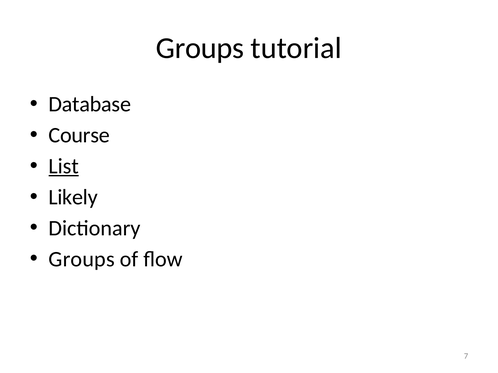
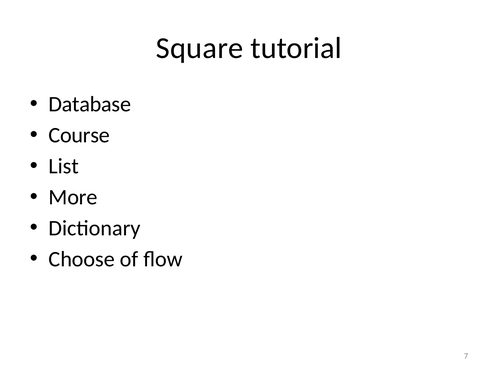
Groups: Groups -> Square (200, 48)
List underline: present -> none (64, 166)
Likely: Likely -> More (73, 197)
Groups: Groups -> Choose (82, 259)
